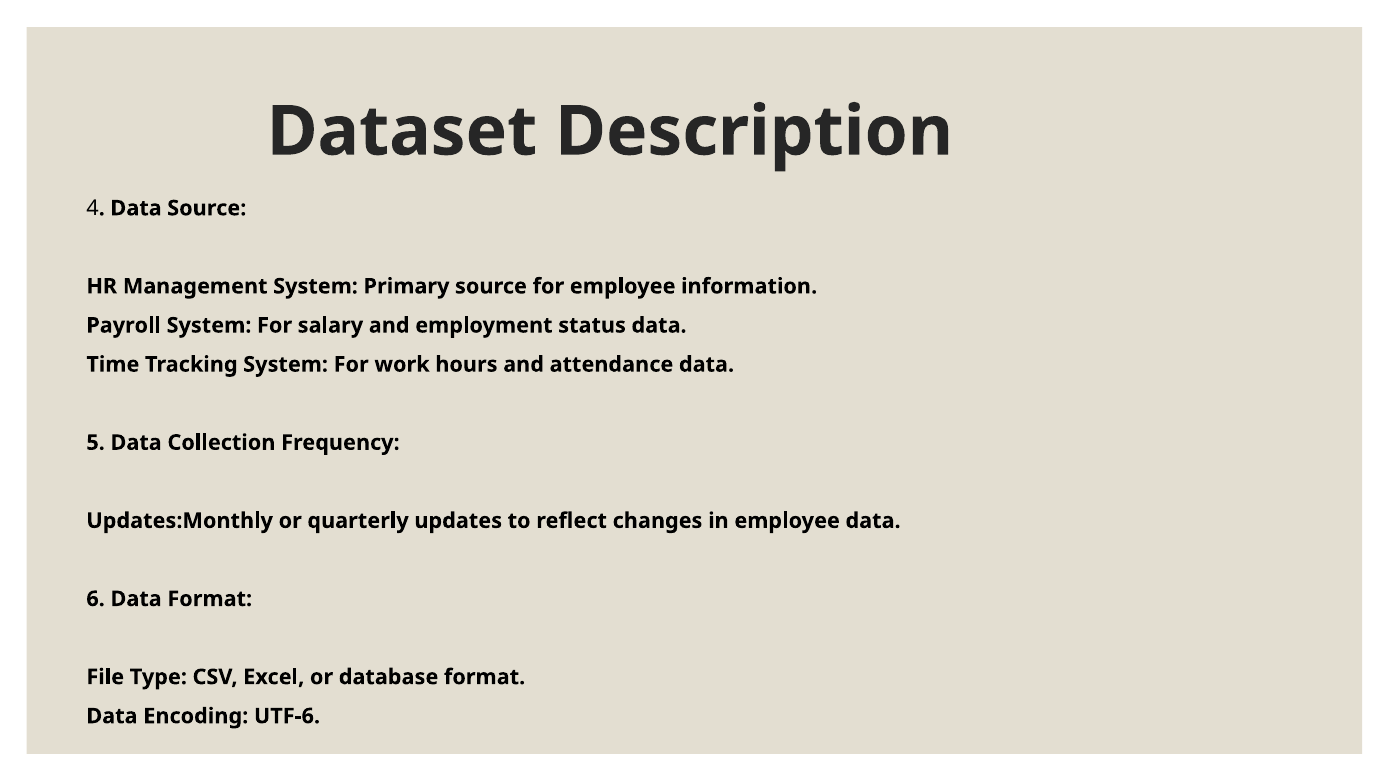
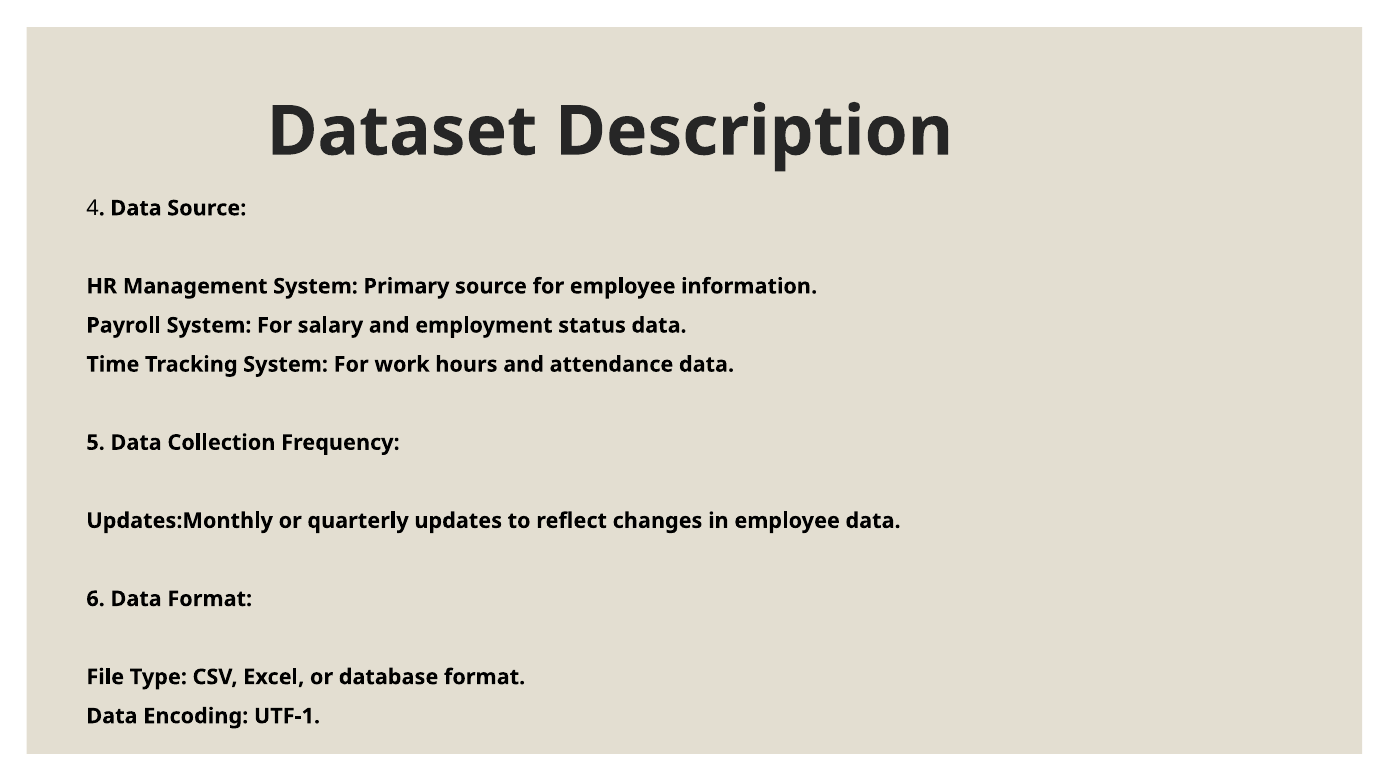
UTF-6: UTF-6 -> UTF-1 (287, 716)
